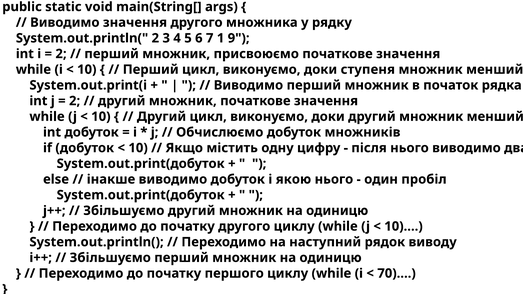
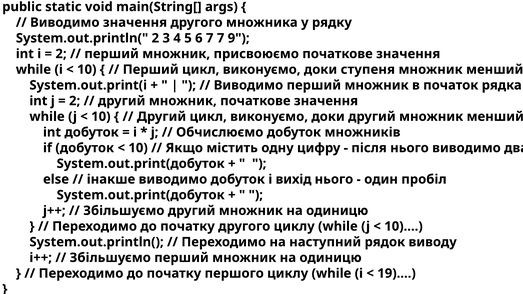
7 1: 1 -> 7 (221, 38)
якою: якою -> вихід (294, 179)
70: 70 -> 19 (397, 274)
